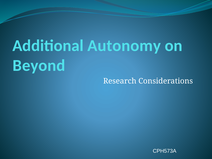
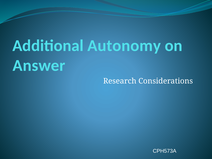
Beyond: Beyond -> Answer (39, 65)
